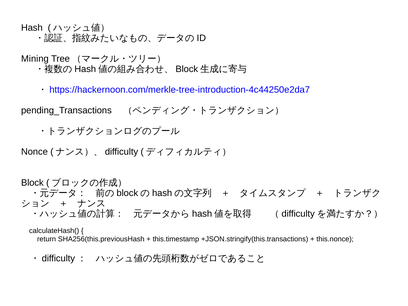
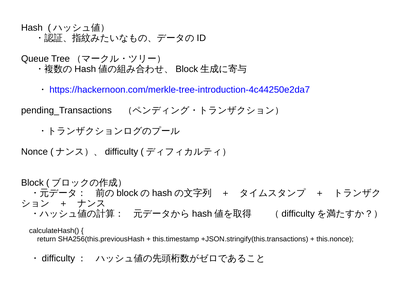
Mining: Mining -> Queue (35, 59)
